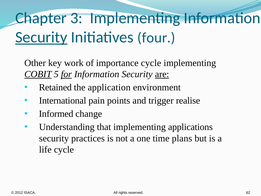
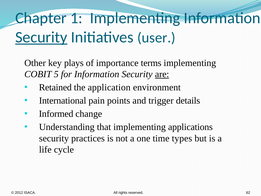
3: 3 -> 1 (76, 18)
four: four -> user (156, 38)
work: work -> plays (74, 63)
importance cycle: cycle -> terms (151, 63)
COBIT underline: present -> none (38, 74)
for underline: present -> none (66, 74)
realise: realise -> details (188, 101)
plans: plans -> types (182, 138)
